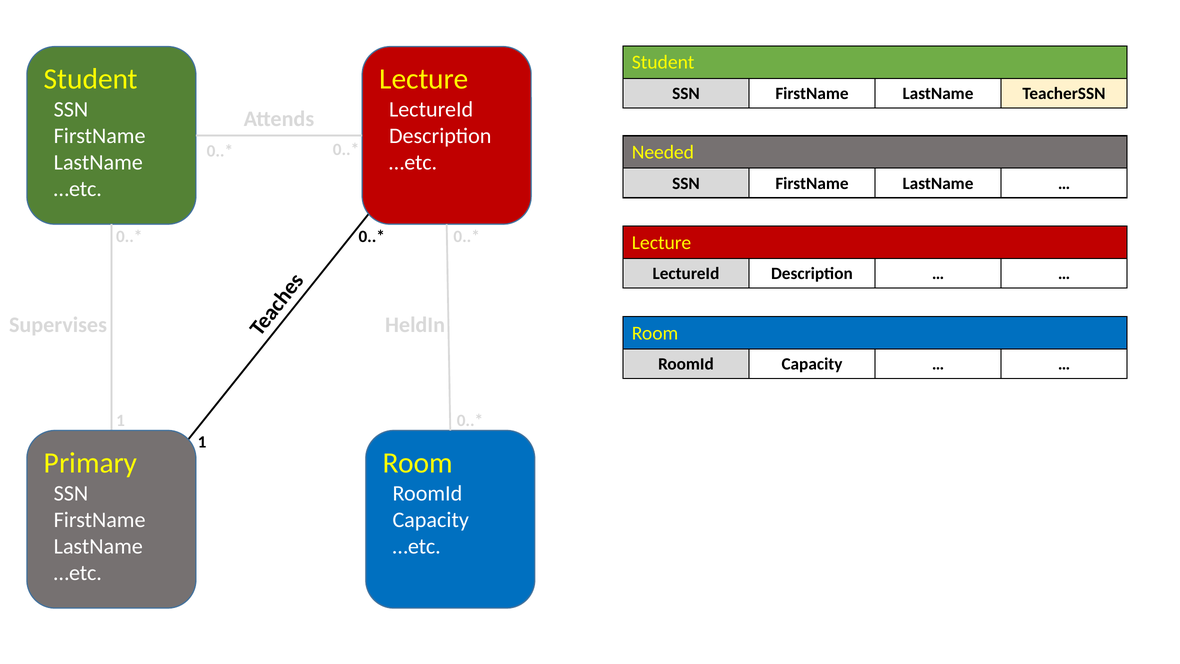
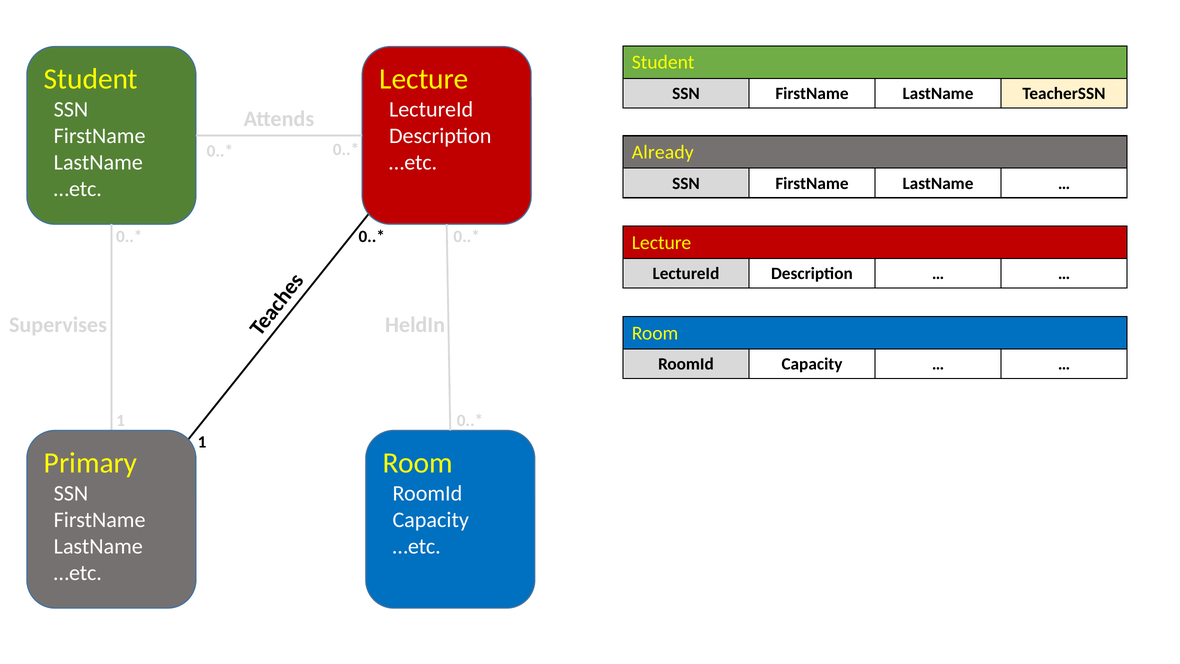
Needed: Needed -> Already (663, 152)
